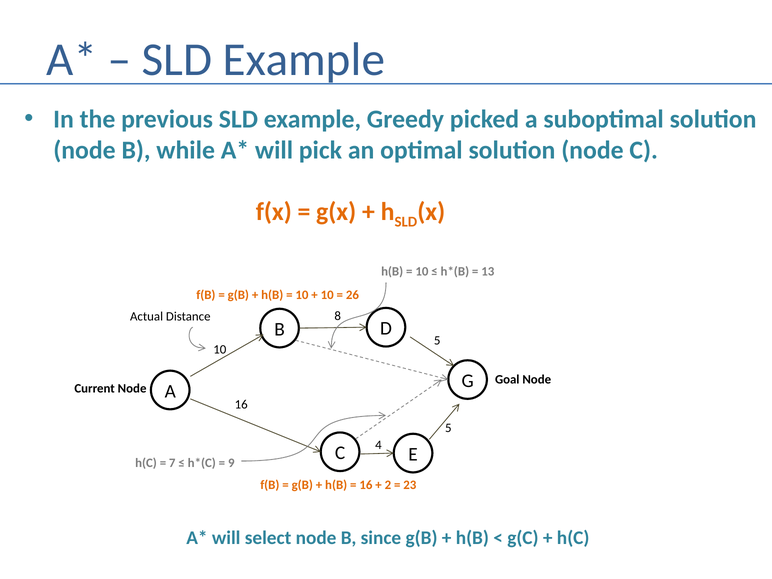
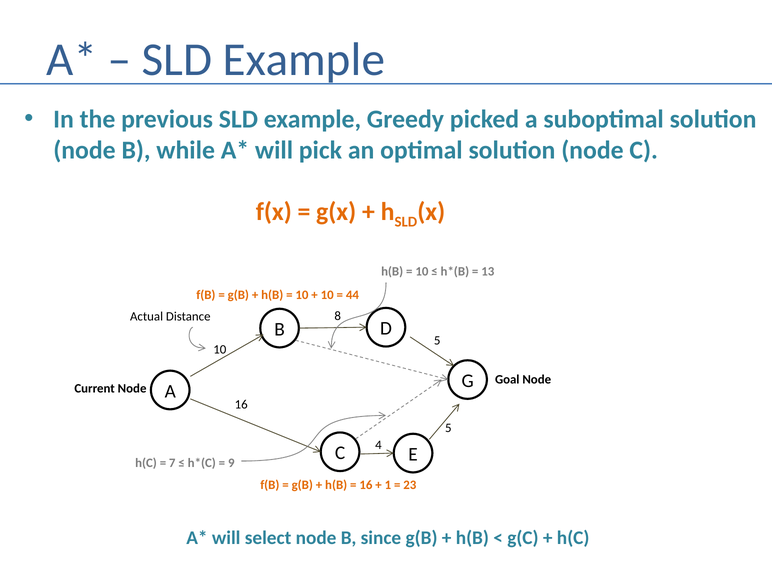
26: 26 -> 44 (352, 295)
2: 2 -> 1 (388, 485)
